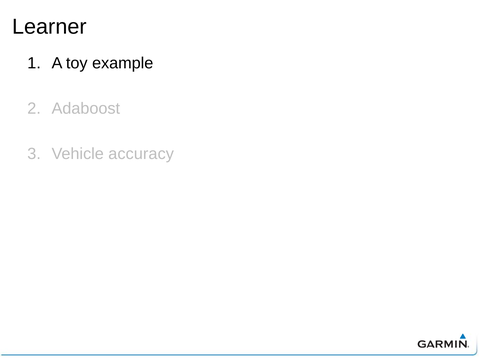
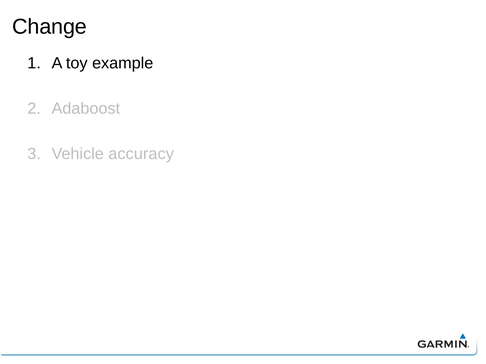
Learner: Learner -> Change (49, 27)
